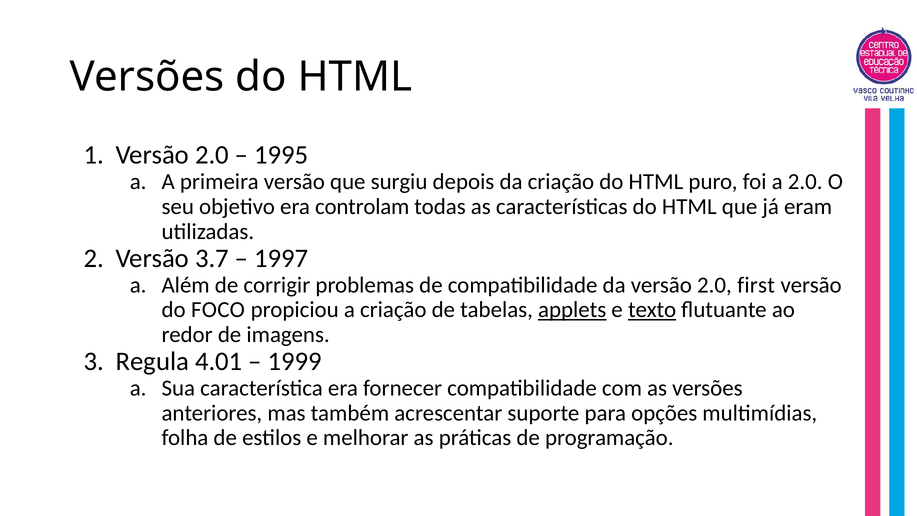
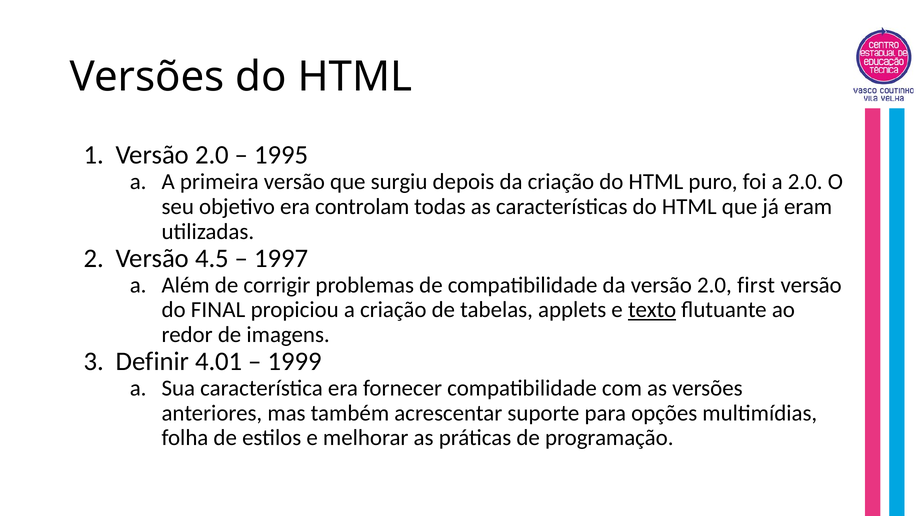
3.7: 3.7 -> 4.5 (212, 258)
FOCO: FOCO -> FINAL (218, 310)
applets underline: present -> none (572, 310)
Regula: Regula -> Definir (152, 361)
